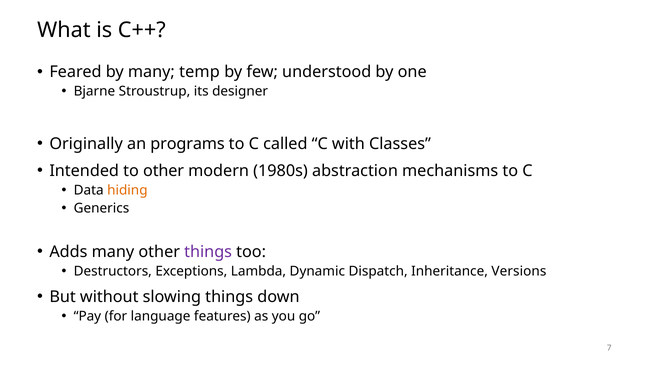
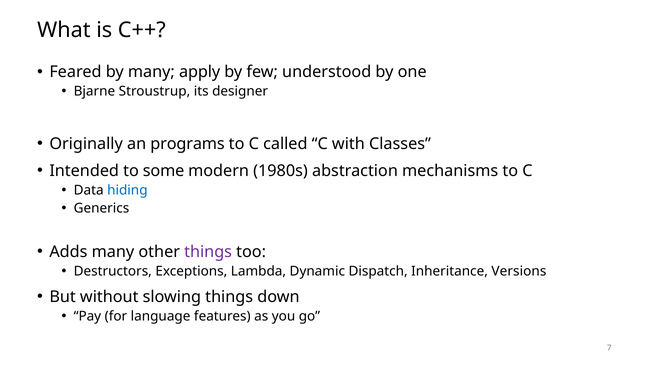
temp: temp -> apply (200, 72)
to other: other -> some (164, 171)
hiding colour: orange -> blue (127, 190)
